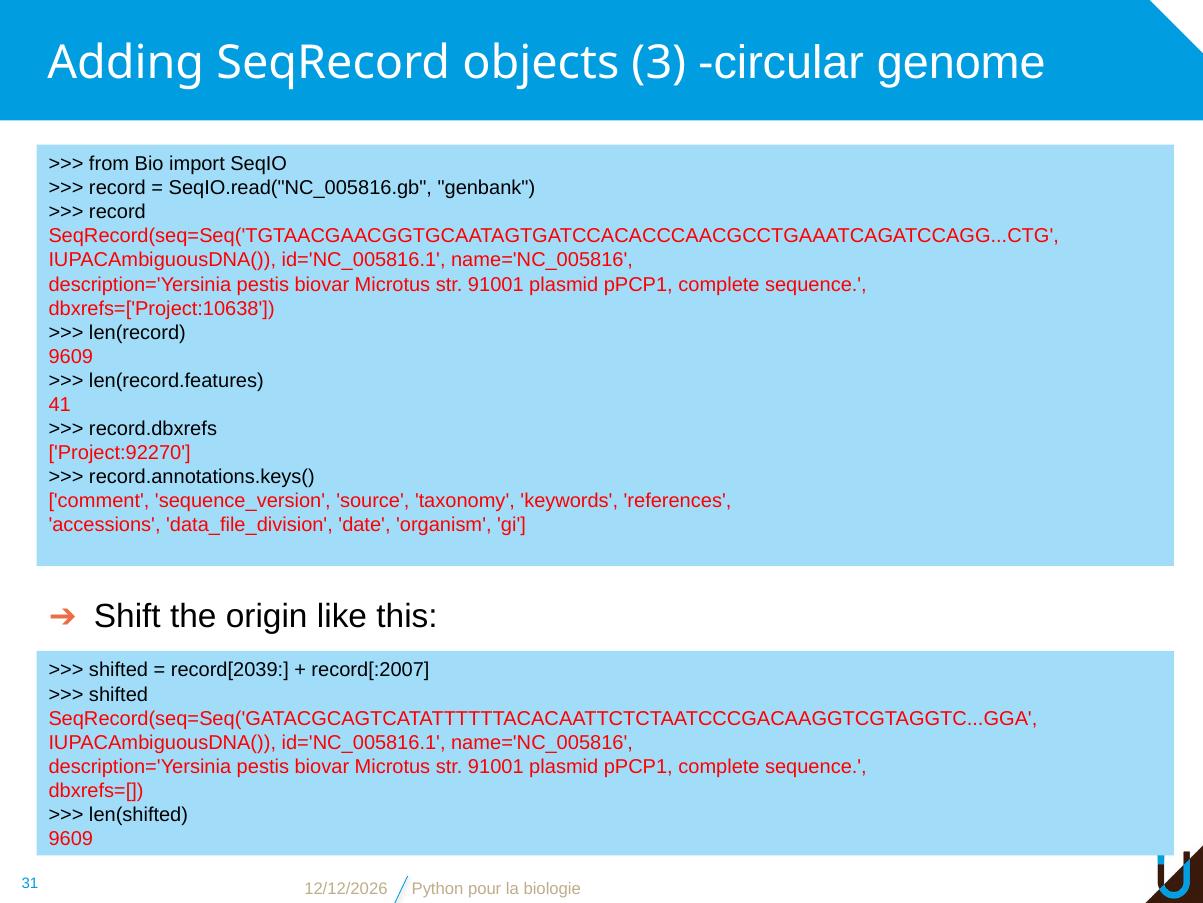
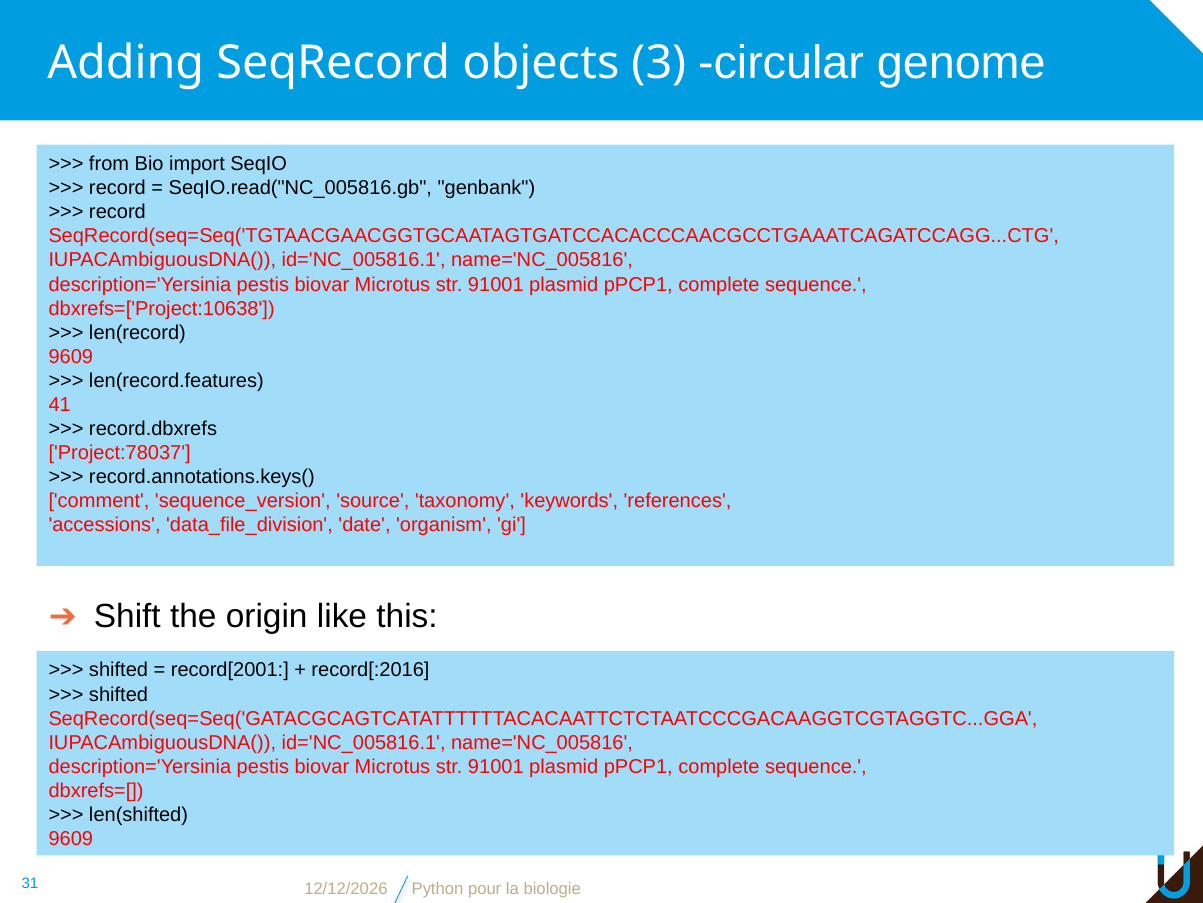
Project:92270: Project:92270 -> Project:78037 (120, 453)
record[2039: record[2039 -> record[2001 (230, 670)
record[:2007: record[:2007 -> record[:2016 (370, 670)
